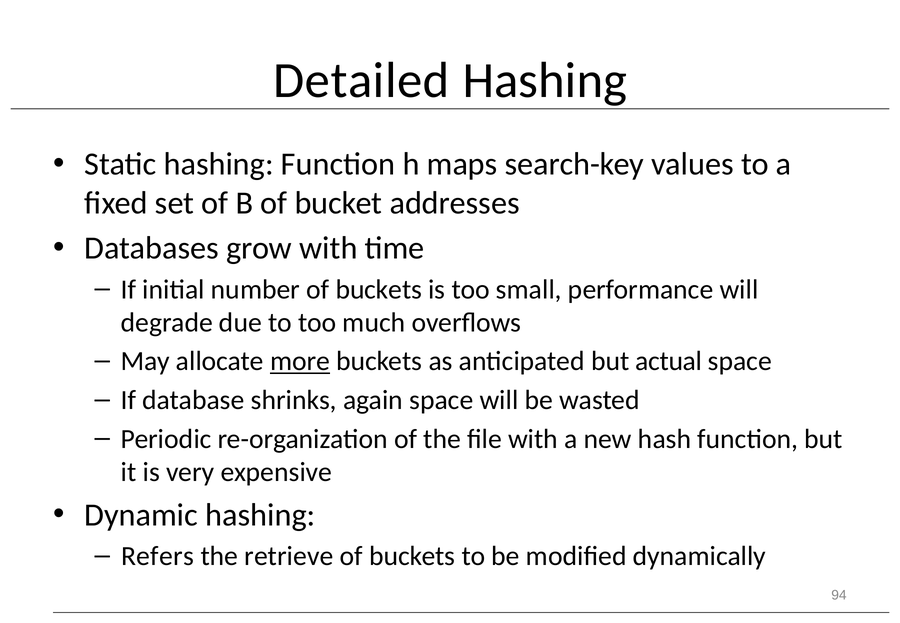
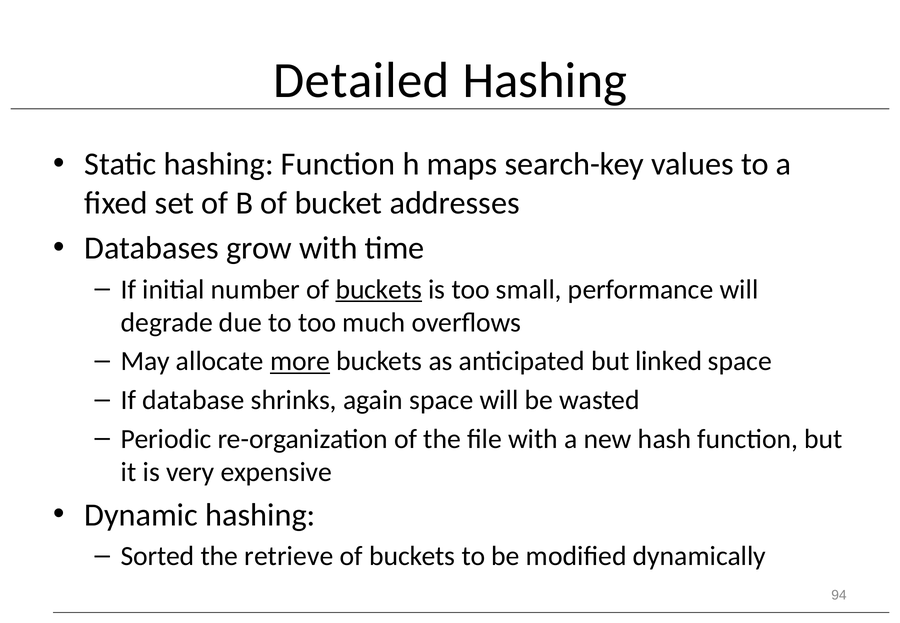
buckets underline: none -> present (379, 289)
actual: actual -> linked (669, 361)
Refers: Refers -> Sorted (158, 556)
